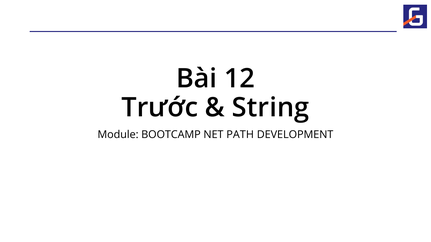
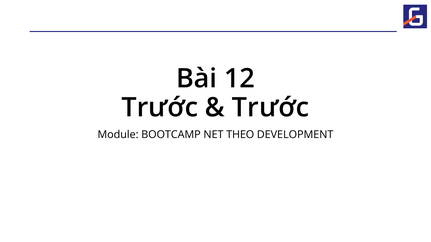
String: String -> Trước (271, 108)
PATH: PATH -> THEO (240, 135)
